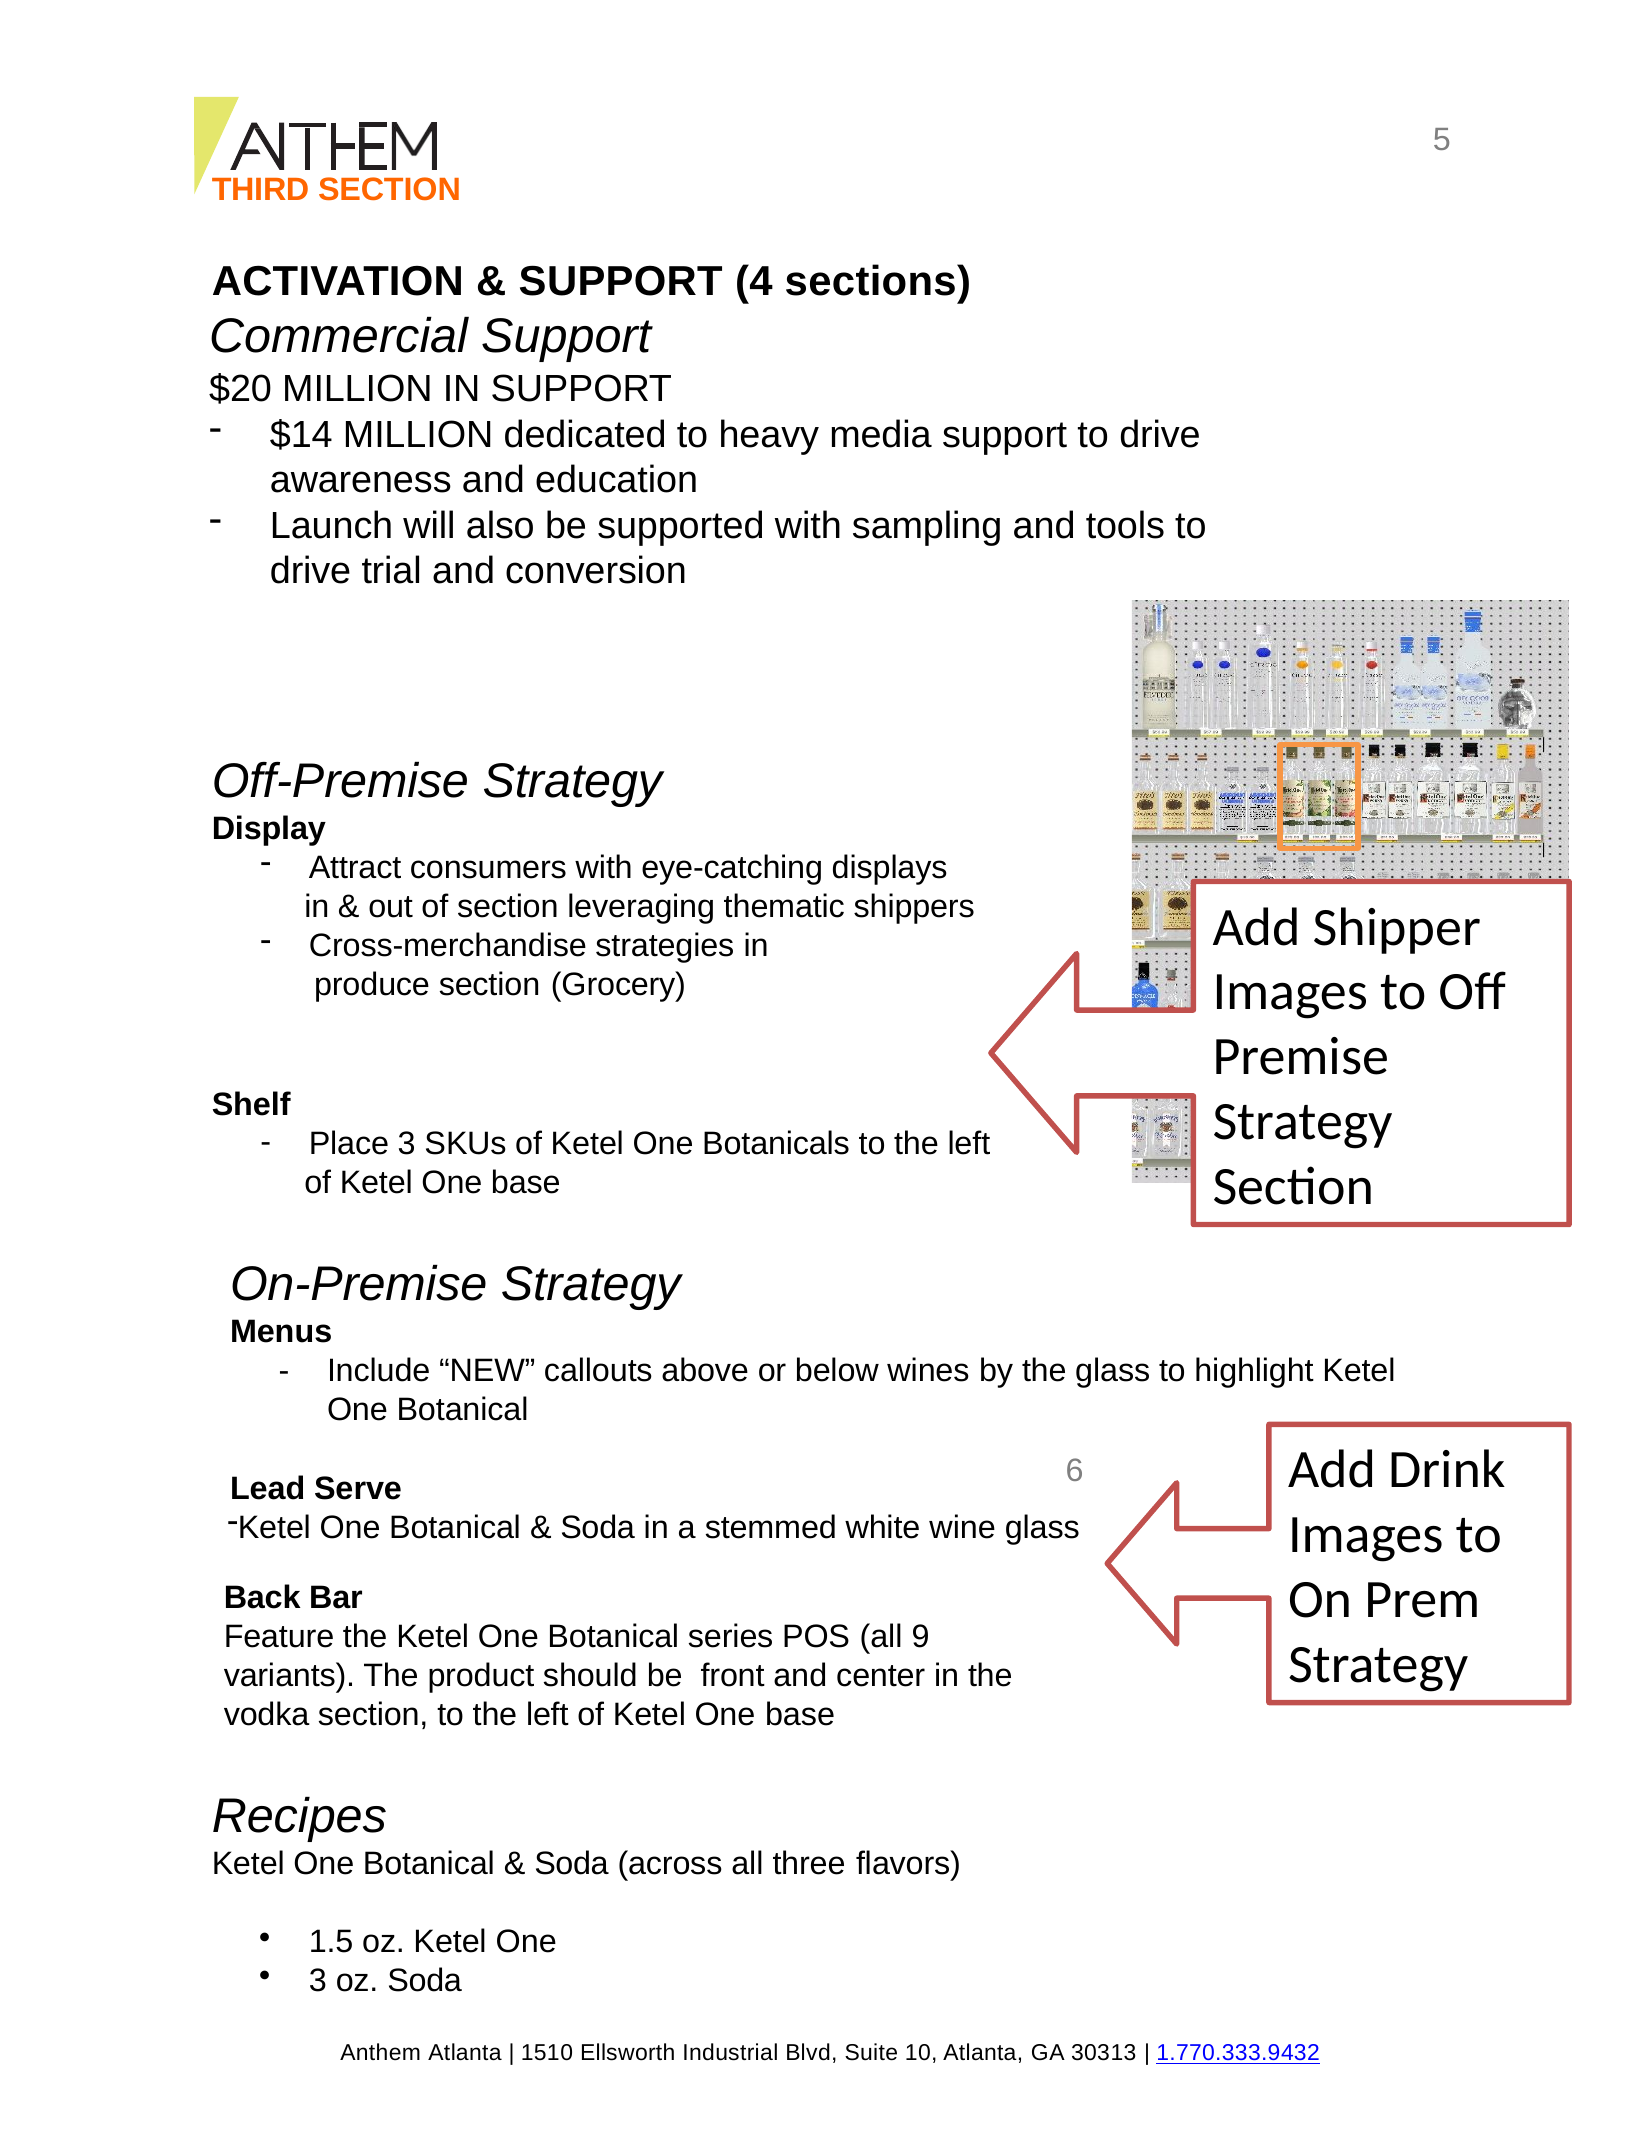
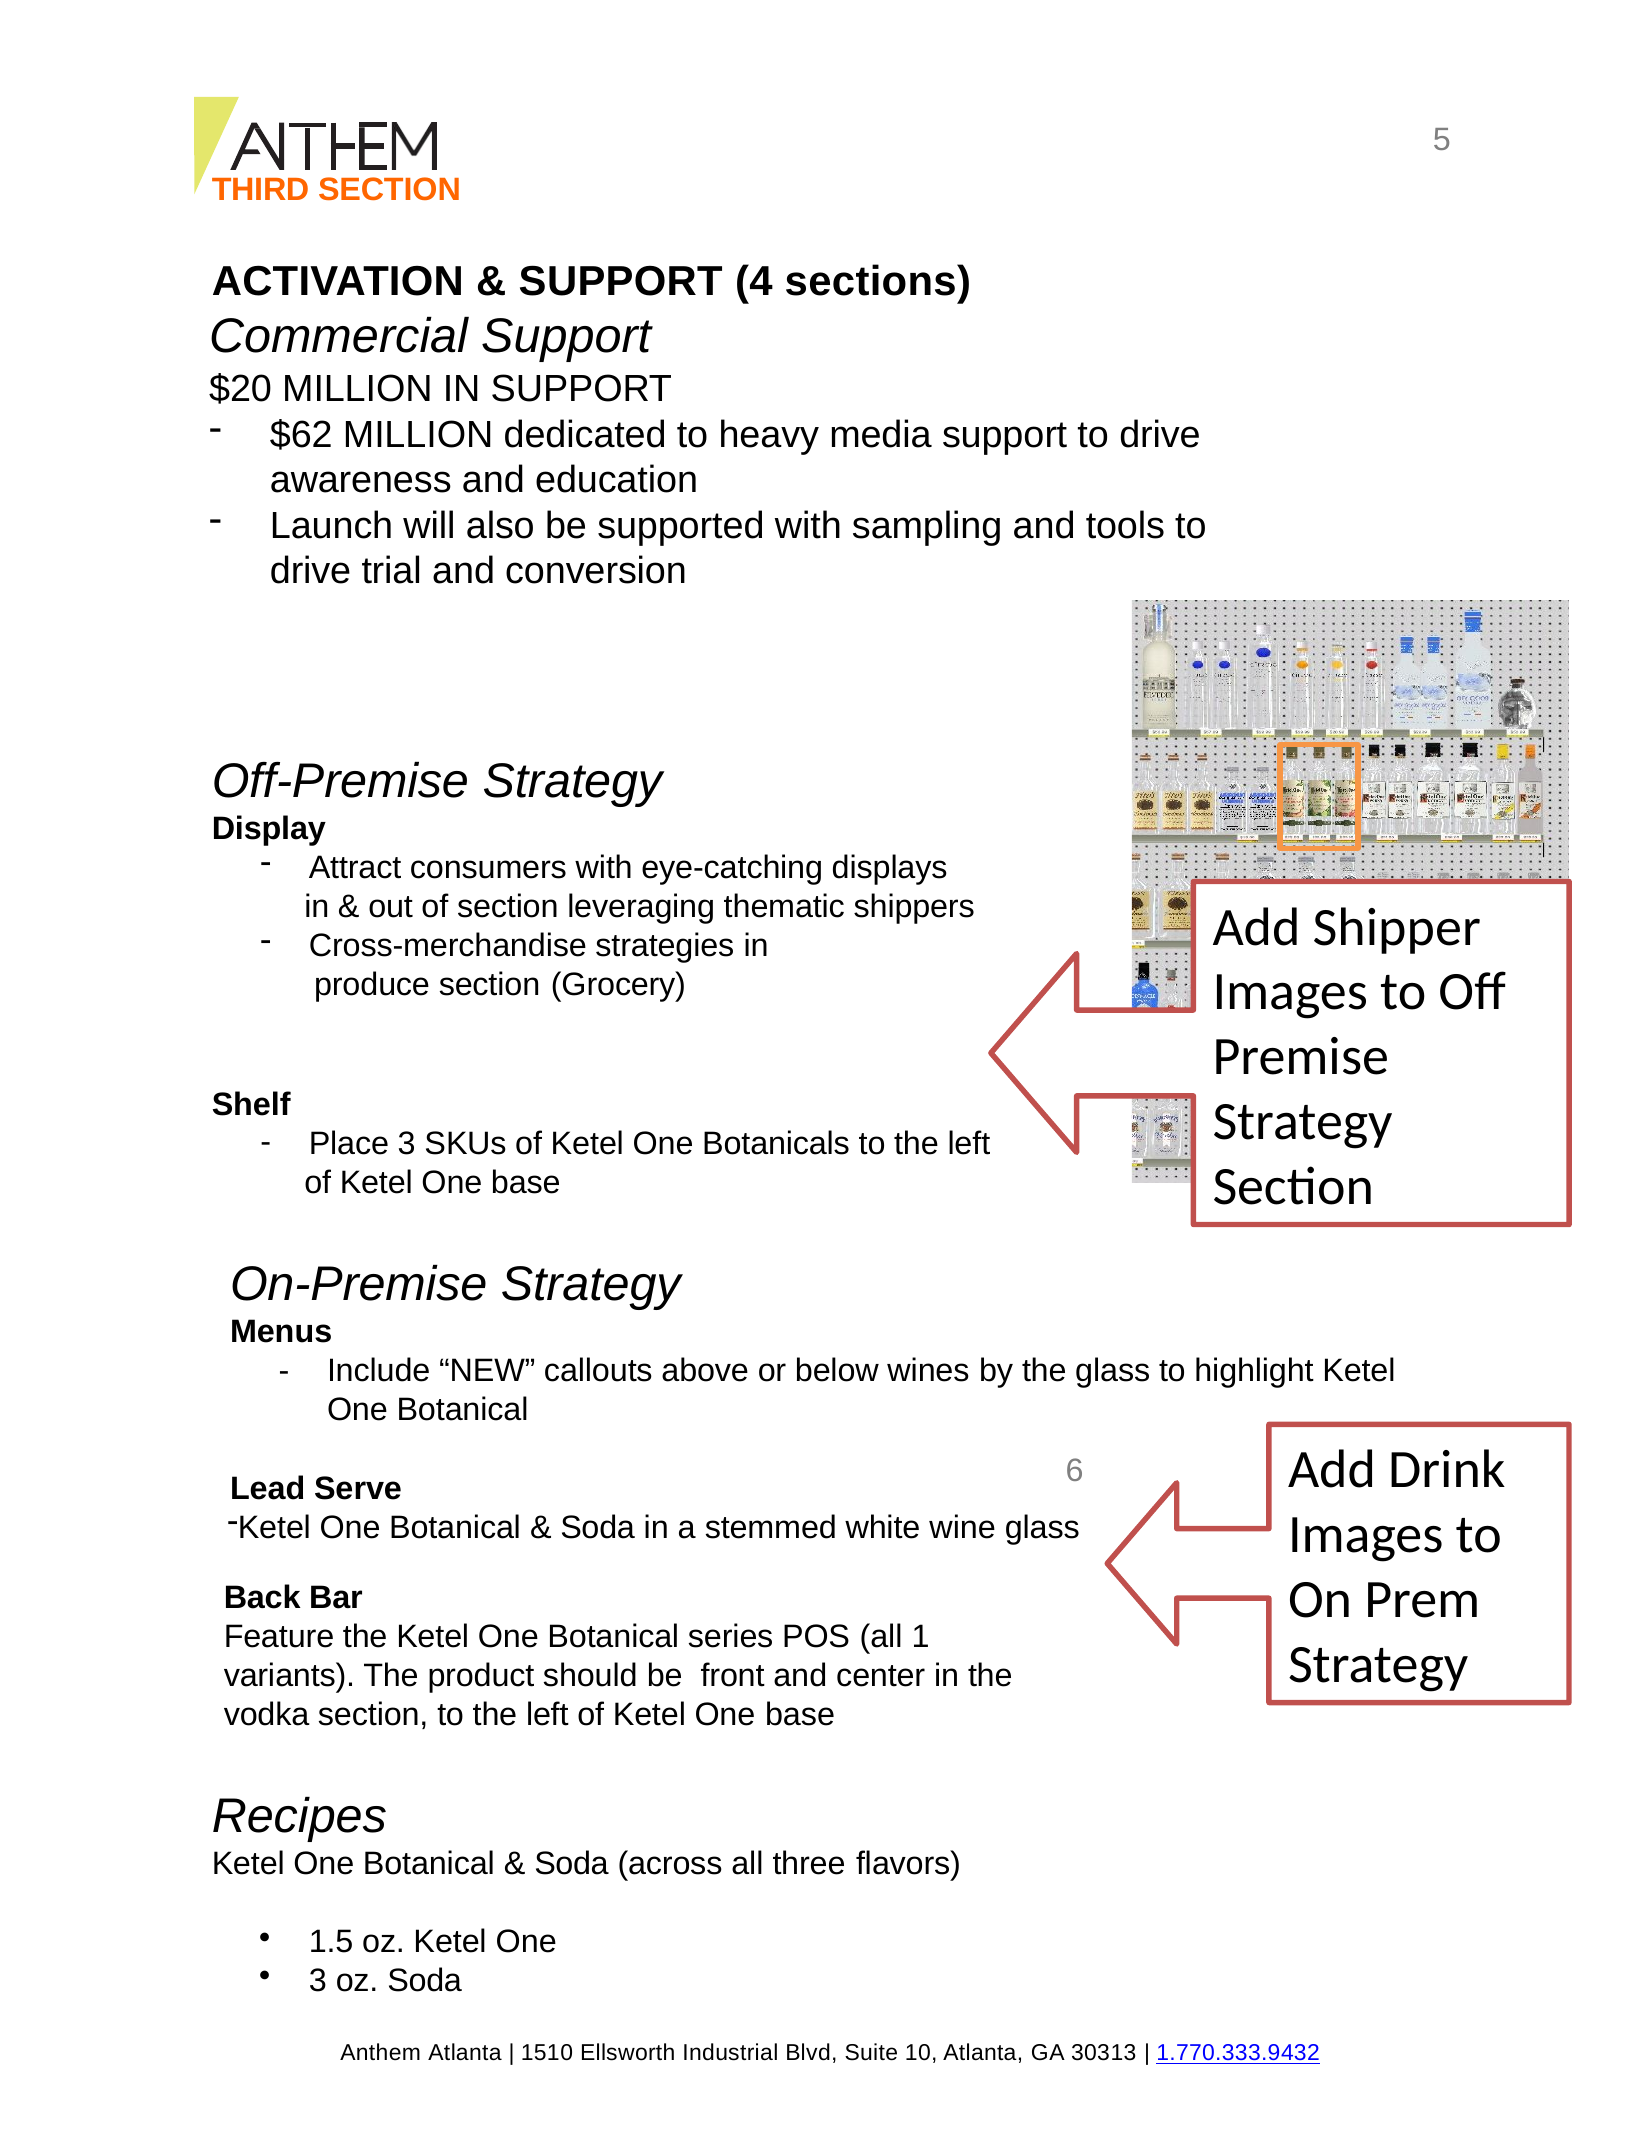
$14: $14 -> $62 (301, 435)
9: 9 -> 1 (921, 1636)
